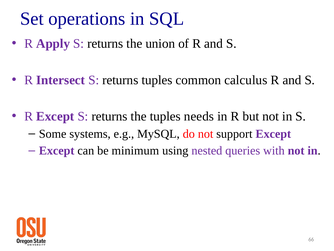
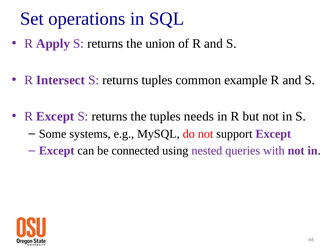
calculus: calculus -> example (246, 80)
minimum: minimum -> connected (135, 150)
